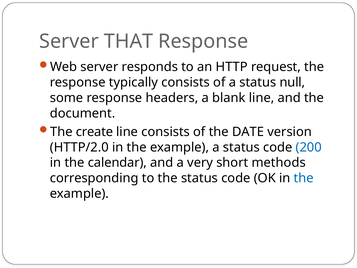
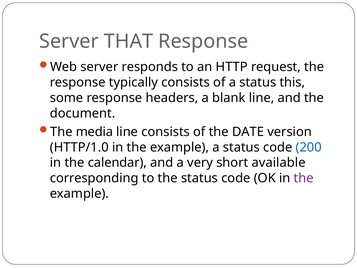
null: null -> this (292, 82)
create: create -> media (94, 132)
HTTP/2.0: HTTP/2.0 -> HTTP/1.0 (79, 147)
methods: methods -> available (279, 163)
the colour: blue -> purple (304, 178)
